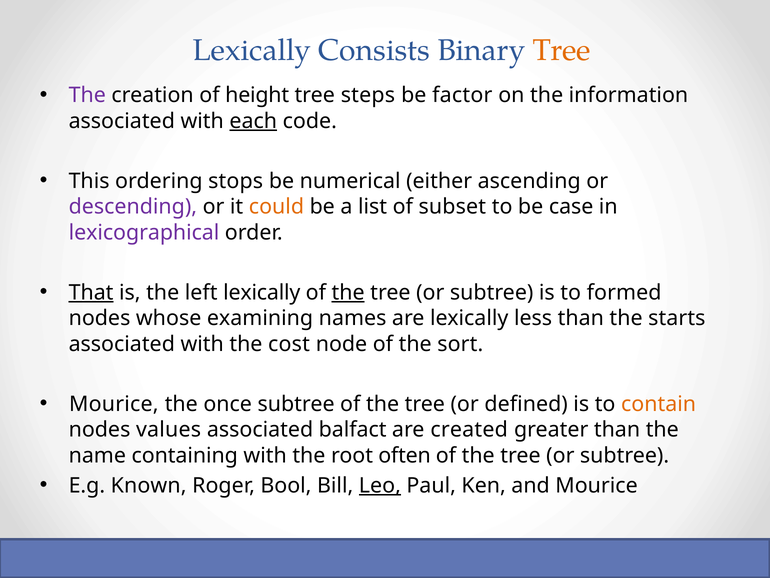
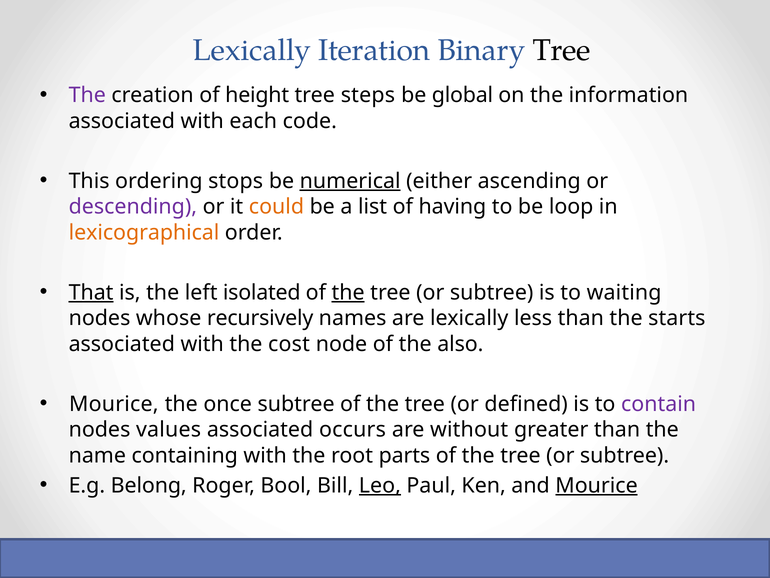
Consists: Consists -> Iteration (374, 50)
Tree colour: orange -> black (562, 50)
factor: factor -> global (462, 95)
each underline: present -> none (253, 121)
numerical underline: none -> present (350, 181)
subset: subset -> having (452, 207)
case: case -> loop (571, 207)
lexicographical colour: purple -> orange (144, 232)
left lexically: lexically -> isolated (262, 292)
formed: formed -> waiting (624, 292)
examining: examining -> recursively (260, 318)
sort: sort -> also (460, 344)
contain colour: orange -> purple (659, 404)
balfact: balfact -> occurs (352, 429)
created: created -> without (469, 429)
often: often -> parts (404, 455)
Known: Known -> Belong (149, 485)
Mourice underline: none -> present (597, 485)
